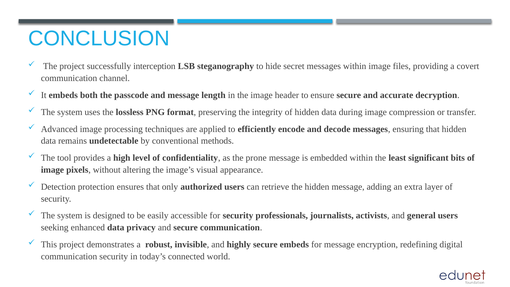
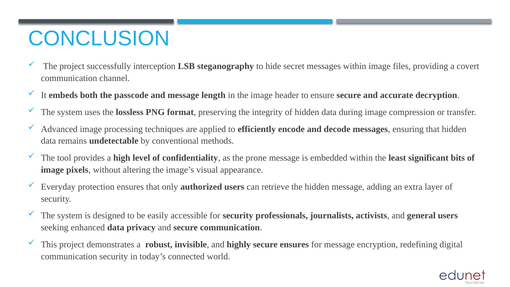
Detection: Detection -> Everyday (58, 187)
secure embeds: embeds -> ensures (294, 244)
